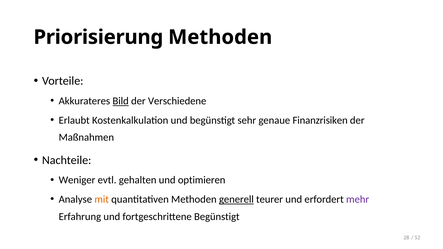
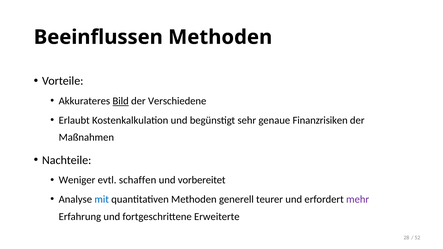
Priorisierung: Priorisierung -> Beeinflussen (98, 37)
gehalten: gehalten -> schaffen (138, 180)
optimieren: optimieren -> vorbereitet (202, 180)
mit colour: orange -> blue (102, 200)
generell underline: present -> none (236, 200)
fortgeschrittene Begünstigt: Begünstigt -> Erweiterte (217, 217)
